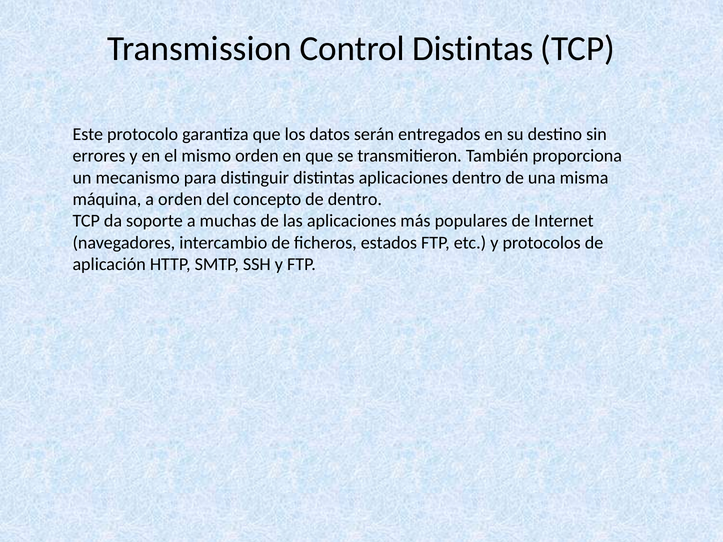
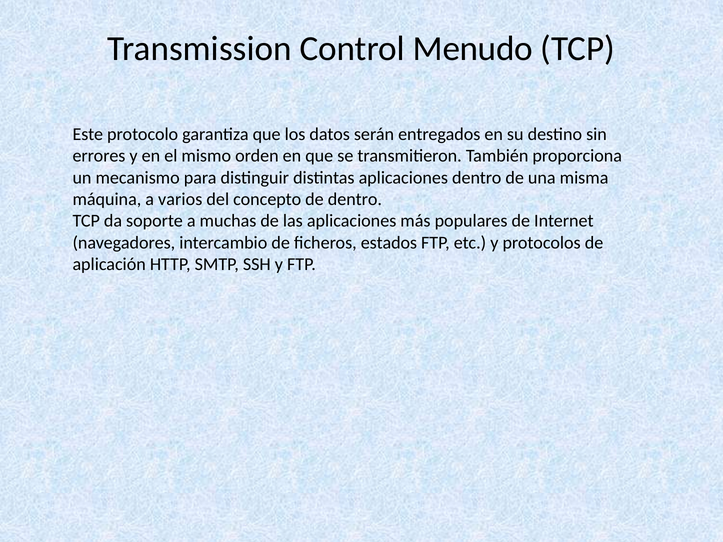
Control Distintas: Distintas -> Menudo (473, 49)
a orden: orden -> varios (180, 199)
